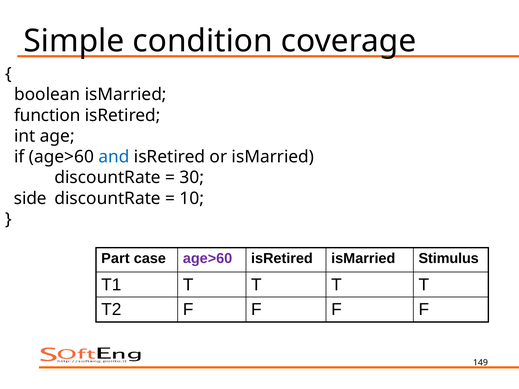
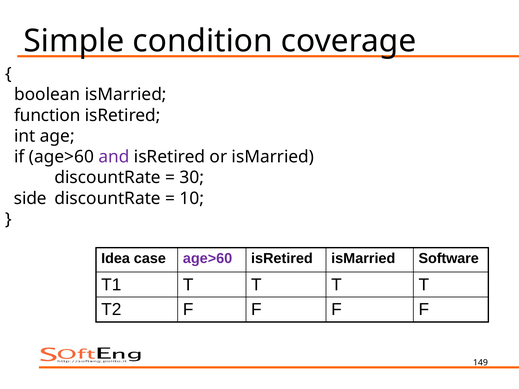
and colour: blue -> purple (114, 157)
Part: Part -> Idea (116, 259)
Stimulus: Stimulus -> Software (449, 259)
